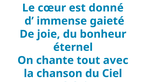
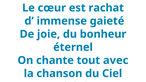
donné: donné -> rachat (106, 8)
